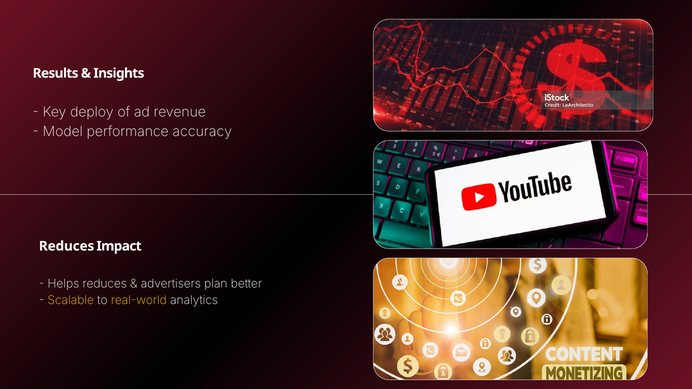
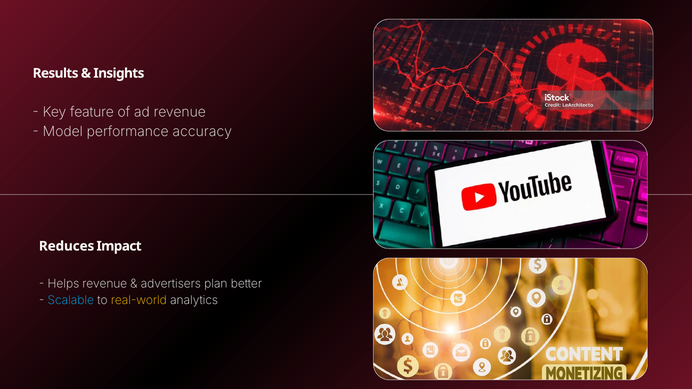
deploy: deploy -> feature (92, 112)
Helps reduces: reduces -> revenue (105, 284)
Scalable colour: yellow -> light blue (71, 301)
